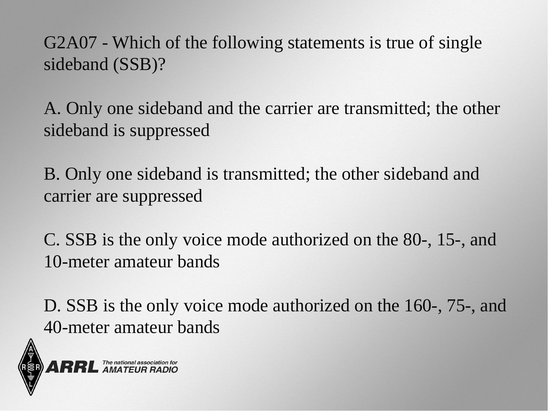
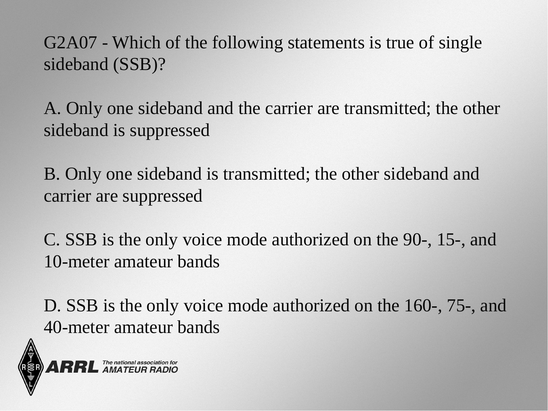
80-: 80- -> 90- (418, 240)
